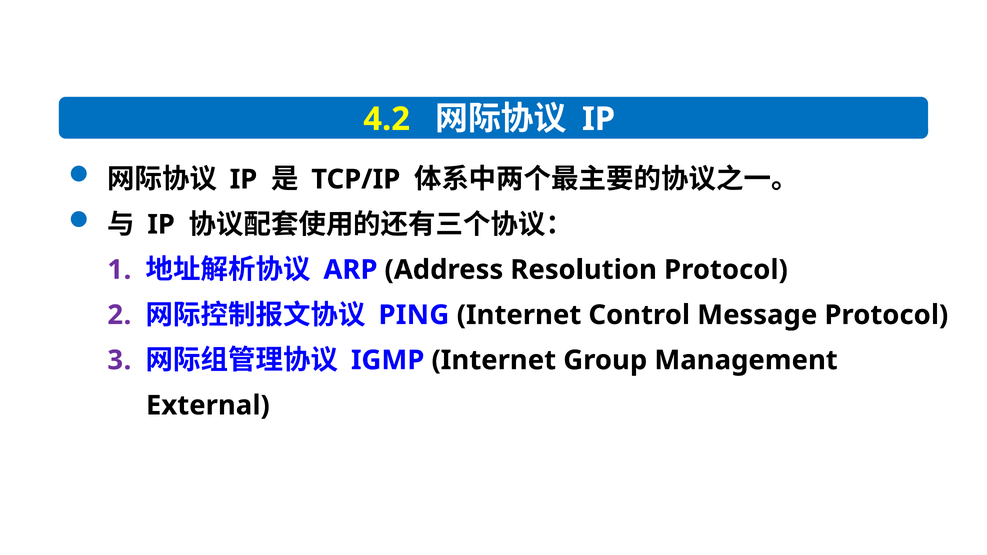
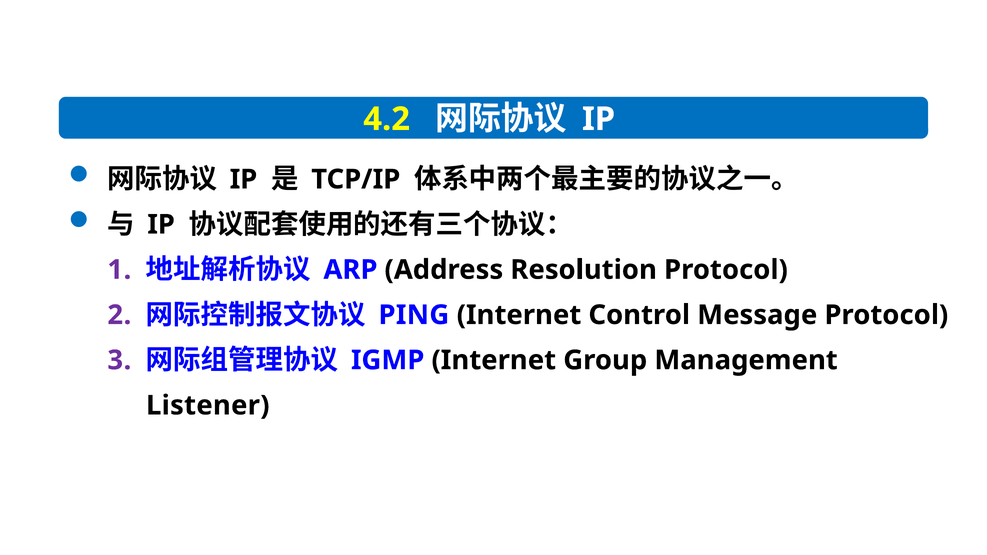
External: External -> Listener (208, 406)
